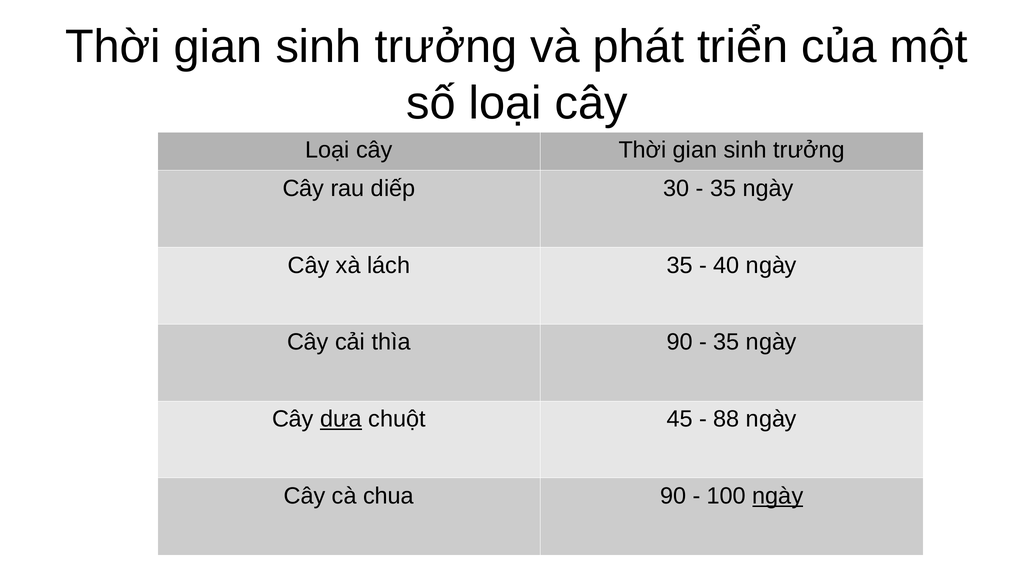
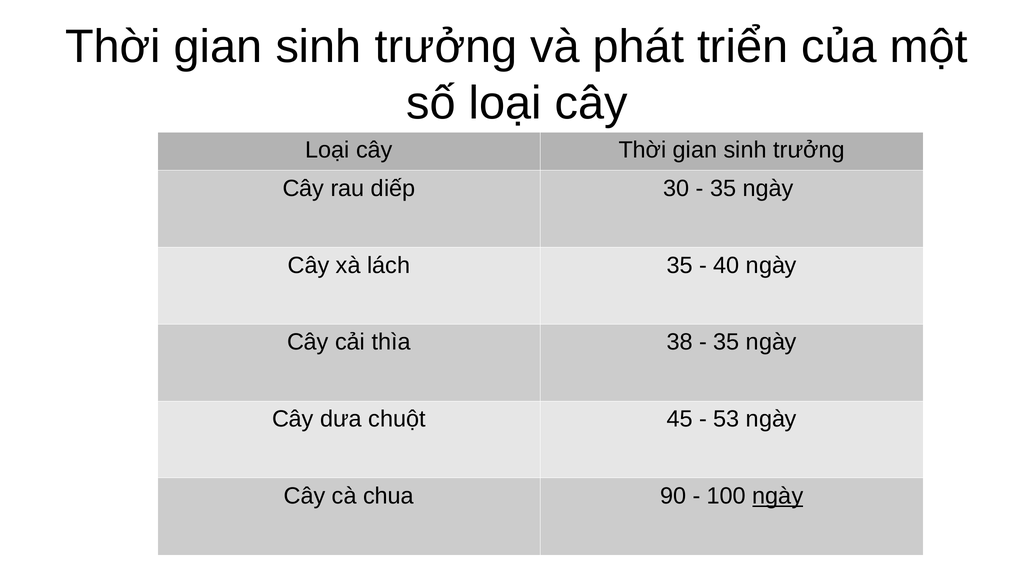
thìa 90: 90 -> 38 (680, 342)
dưa underline: present -> none (341, 419)
88: 88 -> 53 (726, 419)
